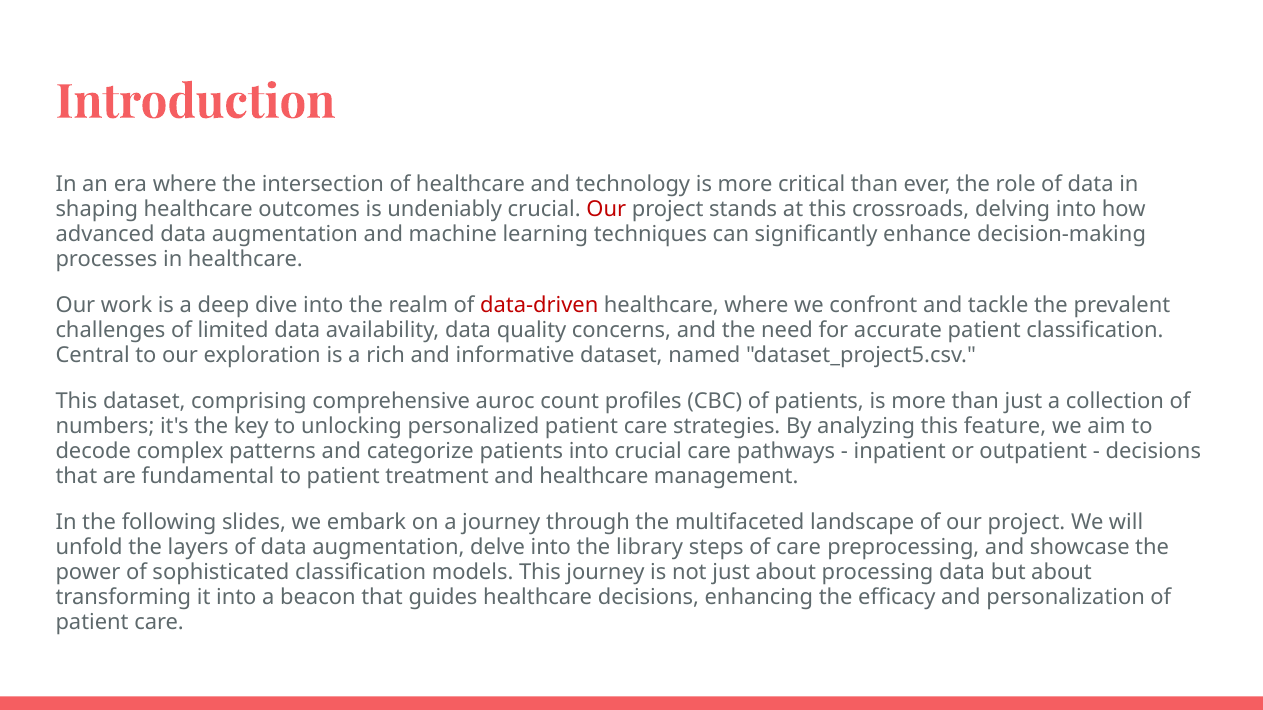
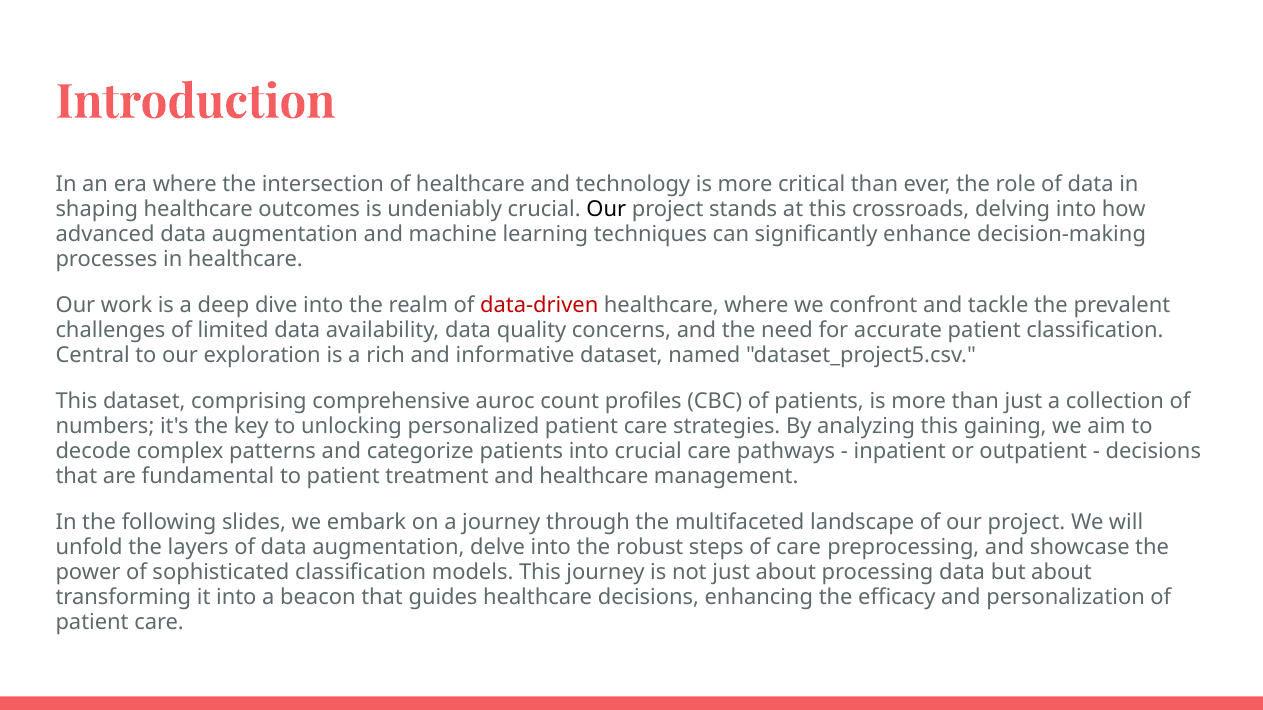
Our colour: red -> black (606, 210)
feature: feature -> gaining (1005, 427)
library: library -> robust (650, 548)
